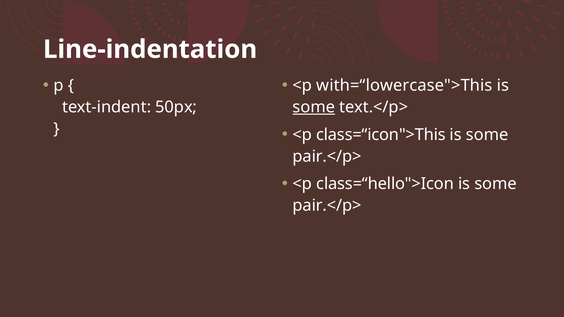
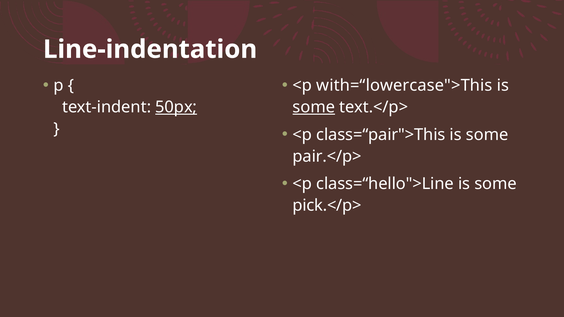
50px underline: none -> present (176, 107)
class=“icon">This: class=“icon">This -> class=“pair">This (381, 135)
class=“hello">Icon: class=“hello">Icon -> class=“hello">Line (385, 184)
pair.</p>: pair.</p> -> pick.</p> (327, 206)
